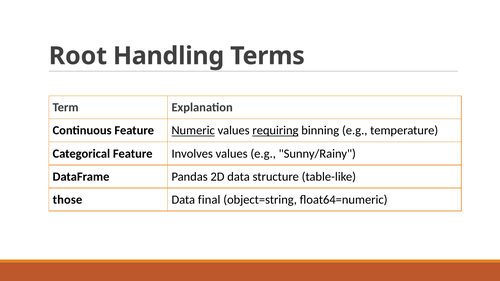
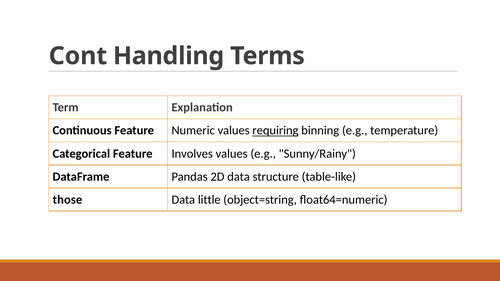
Root: Root -> Cont (78, 56)
Numeric underline: present -> none (193, 131)
final: final -> little (209, 200)
